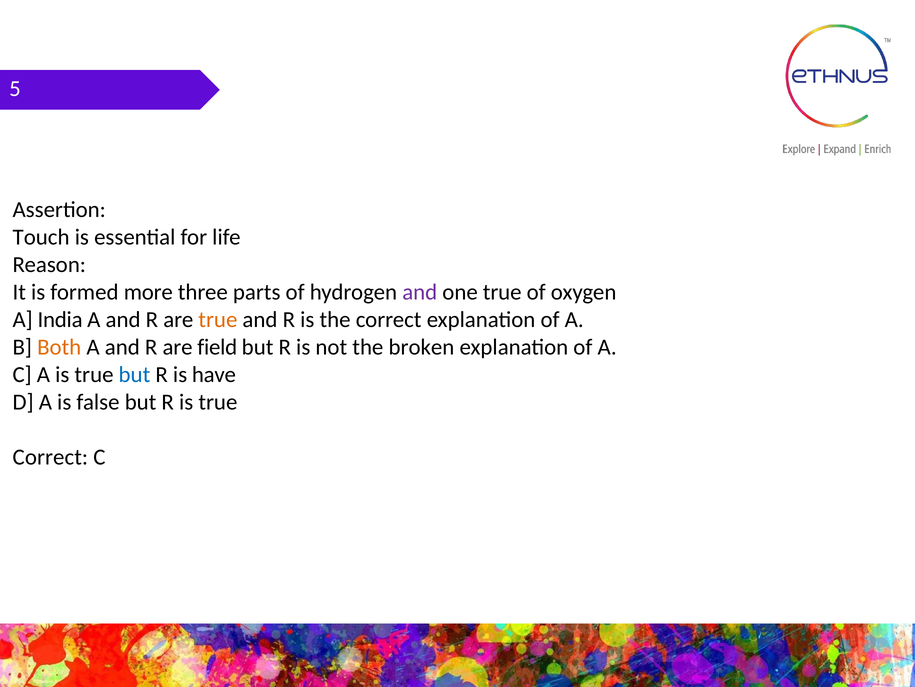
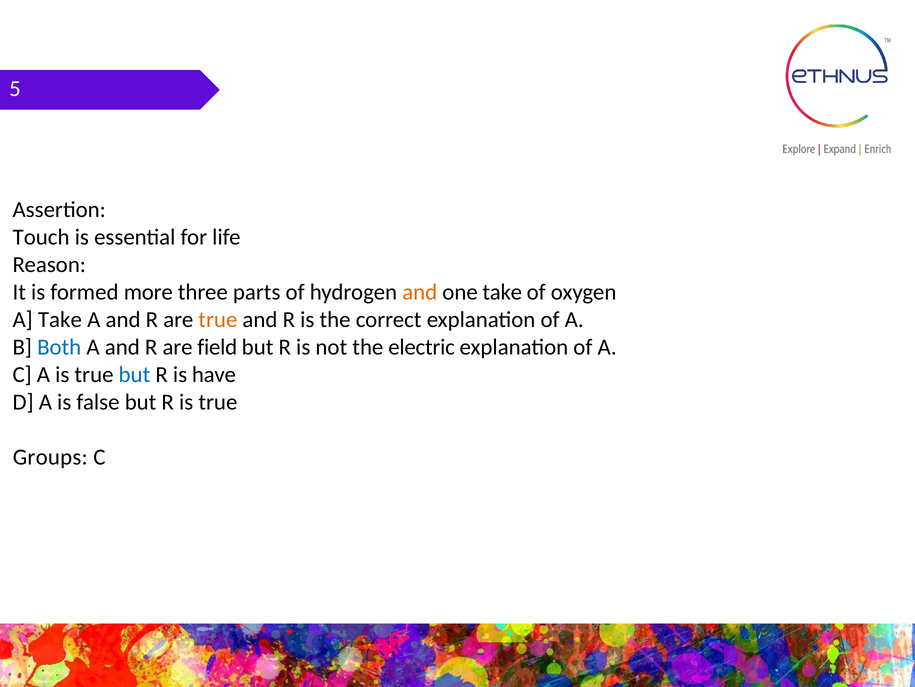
and colour: purple -> orange (420, 292)
one true: true -> take (502, 292)
A India: India -> Take (60, 319)
Both colour: orange -> blue (59, 347)
broken: broken -> electric (422, 347)
Correct: Correct -> Groups (50, 457)
